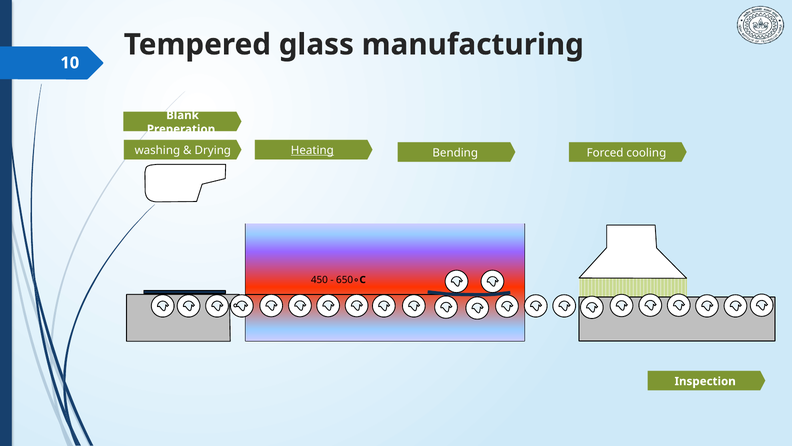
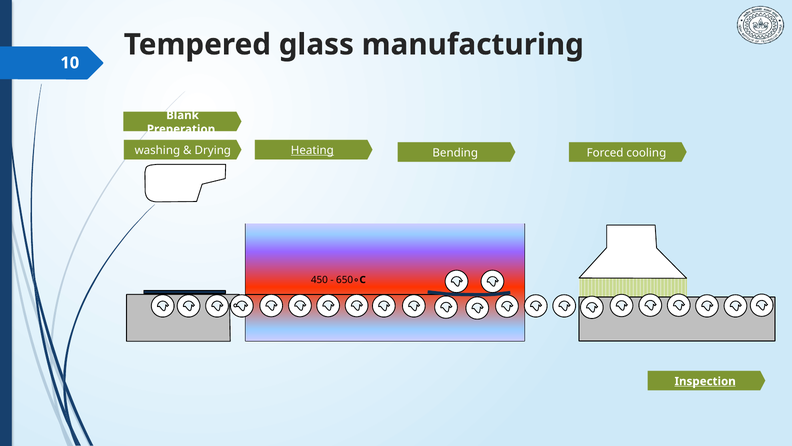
Inspection underline: none -> present (705, 381)
